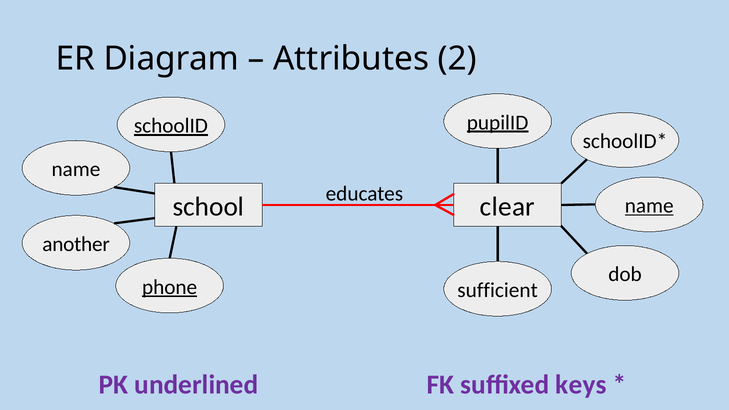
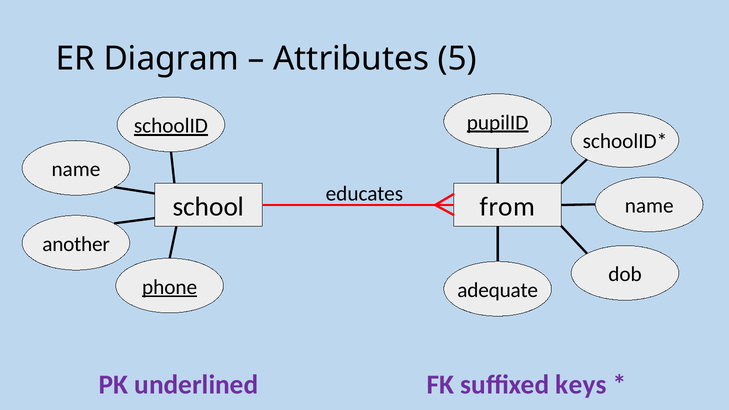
2: 2 -> 5 (457, 59)
clear: clear -> from (507, 207)
name underline: present -> none (649, 206)
sufficient: sufficient -> adequate (498, 290)
